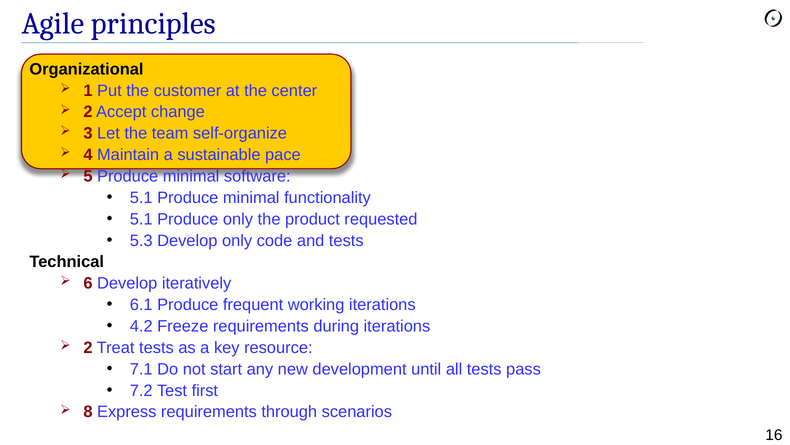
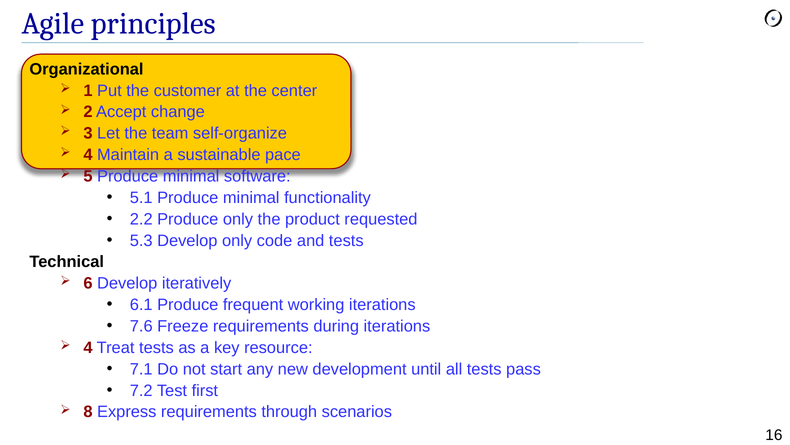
5.1: 5.1 -> 2.2 (141, 219)
4.2: 4.2 -> 7.6 (141, 326)
2: 2 -> 4 (88, 347)
